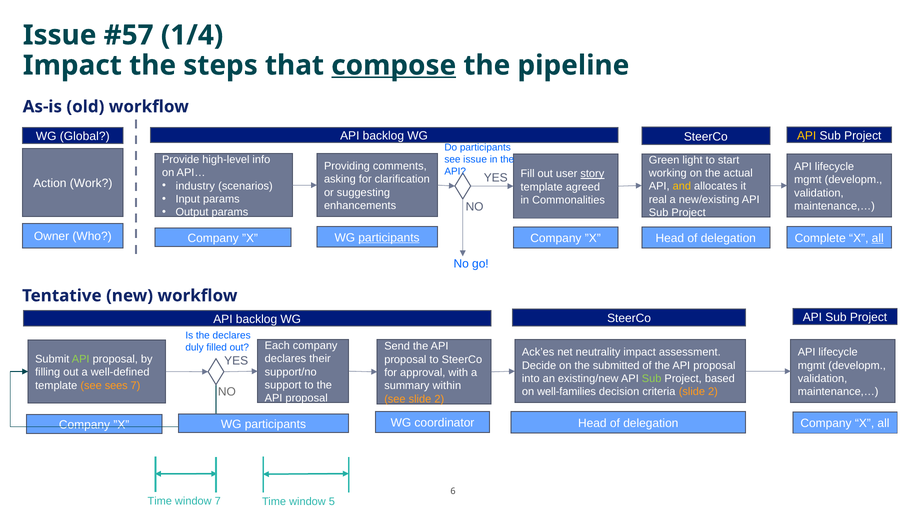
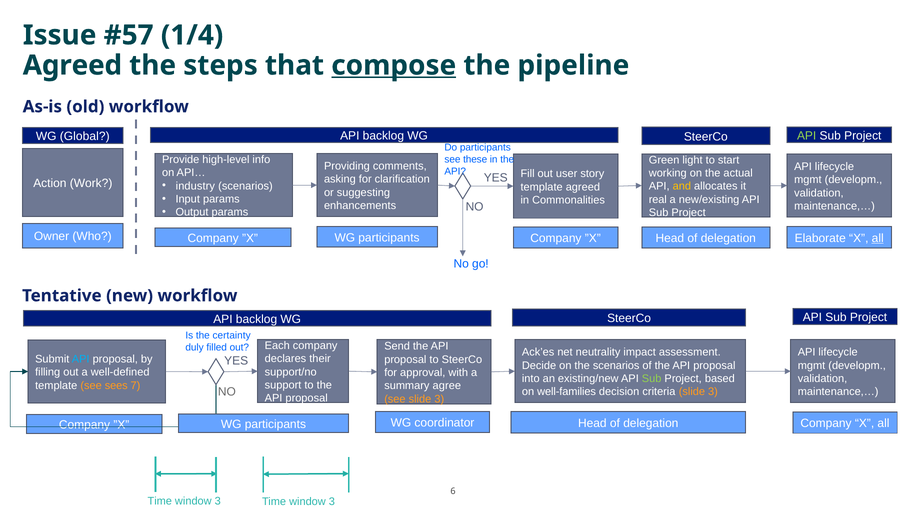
Impact: Impact -> Agreed (72, 65)
API colour: yellow -> light green (807, 136)
see issue: issue -> these (475, 159)
story underline: present -> none (592, 174)
participants underline: present -> none (389, 238)
Complete: Complete -> Elaborate (820, 238)
the declares: declares -> certainty (232, 335)
API colour: light green -> light blue (81, 359)
the submitted: submitted -> scenarios (616, 365)
within: within -> agree (447, 386)
criteria slide 2: 2 -> 3 (713, 392)
see slide 2: 2 -> 3 (439, 399)
7: 7 -> 3 (218, 501)
5: 5 -> 3 (332, 502)
